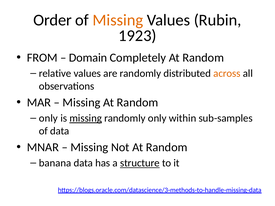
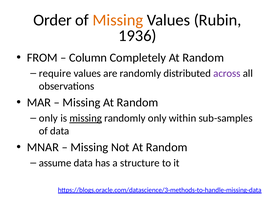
1923: 1923 -> 1936 (137, 36)
Domain: Domain -> Column (88, 58)
relative: relative -> require (55, 73)
across colour: orange -> purple (227, 73)
banana: banana -> assume (55, 163)
structure underline: present -> none (140, 163)
